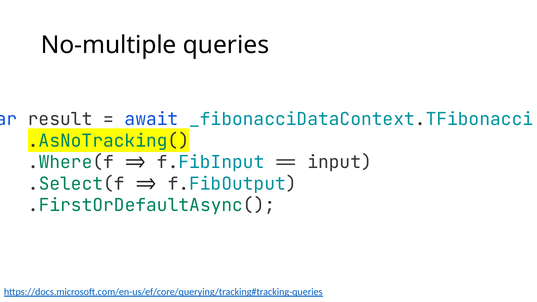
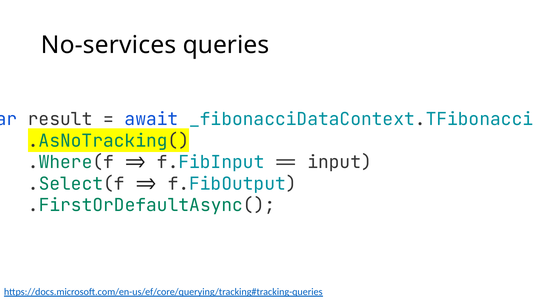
No-multiple: No-multiple -> No-services (109, 45)
